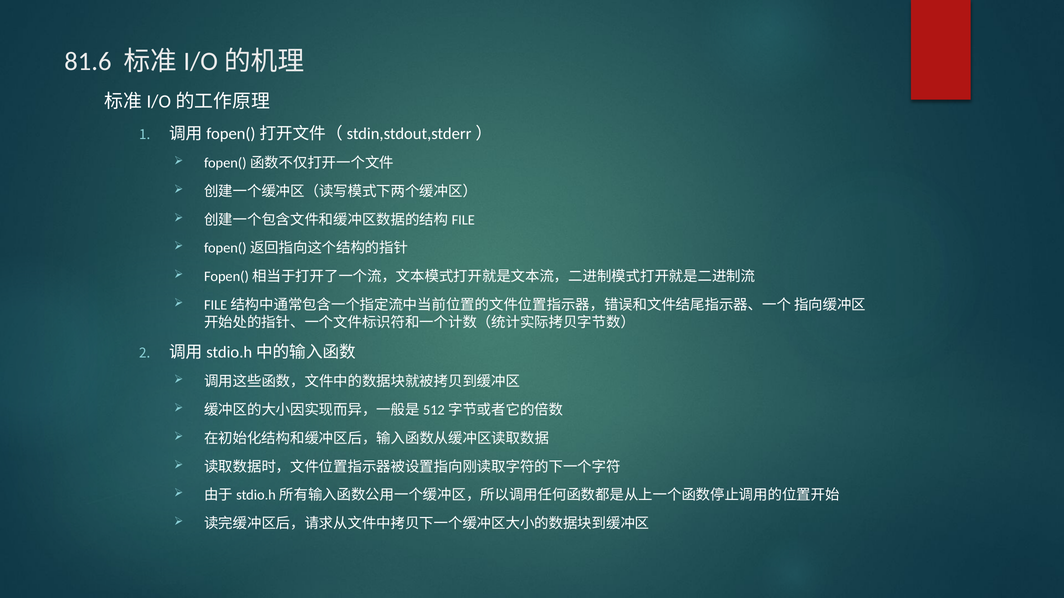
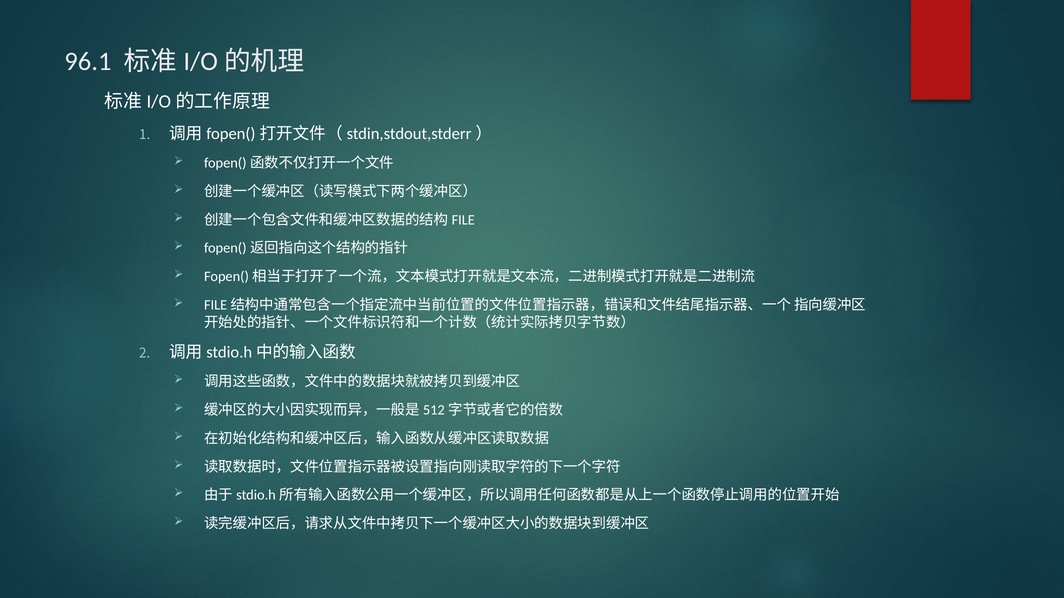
81.6: 81.6 -> 96.1 (88, 61)
